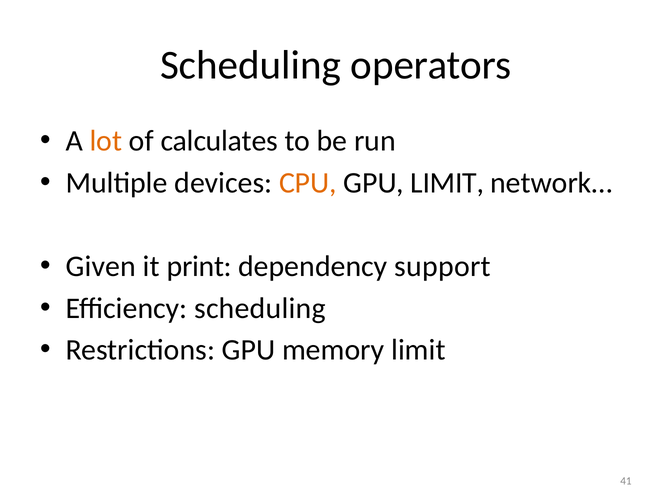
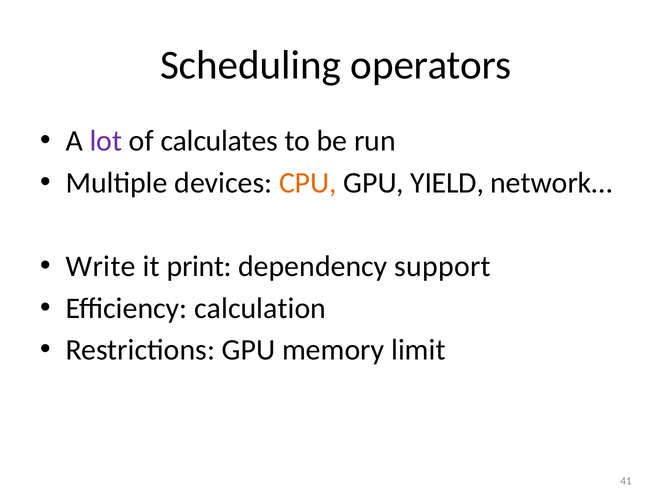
lot colour: orange -> purple (106, 141)
GPU LIMIT: LIMIT -> YIELD (447, 183)
Given: Given -> Write (101, 266)
Efficiency scheduling: scheduling -> calculation (260, 308)
